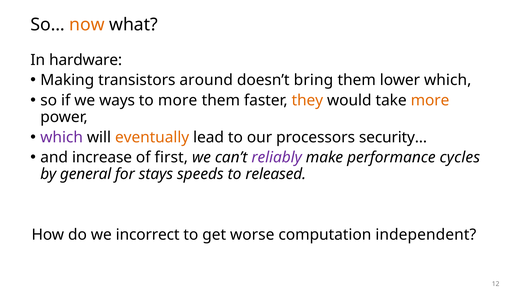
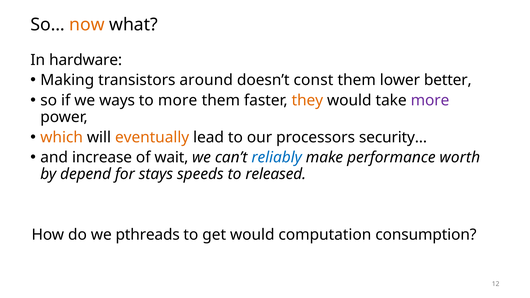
bring: bring -> const (313, 80)
lower which: which -> better (448, 80)
more colour: orange -> purple (430, 100)
which colour: purple -> orange (62, 137)
first: first -> wait (171, 158)
reliably colour: purple -> blue (277, 158)
cycles: cycles -> worth (460, 158)
general: general -> depend (86, 174)
incorrect: incorrect -> pthreads (148, 235)
get worse: worse -> would (252, 235)
independent: independent -> consumption (426, 235)
